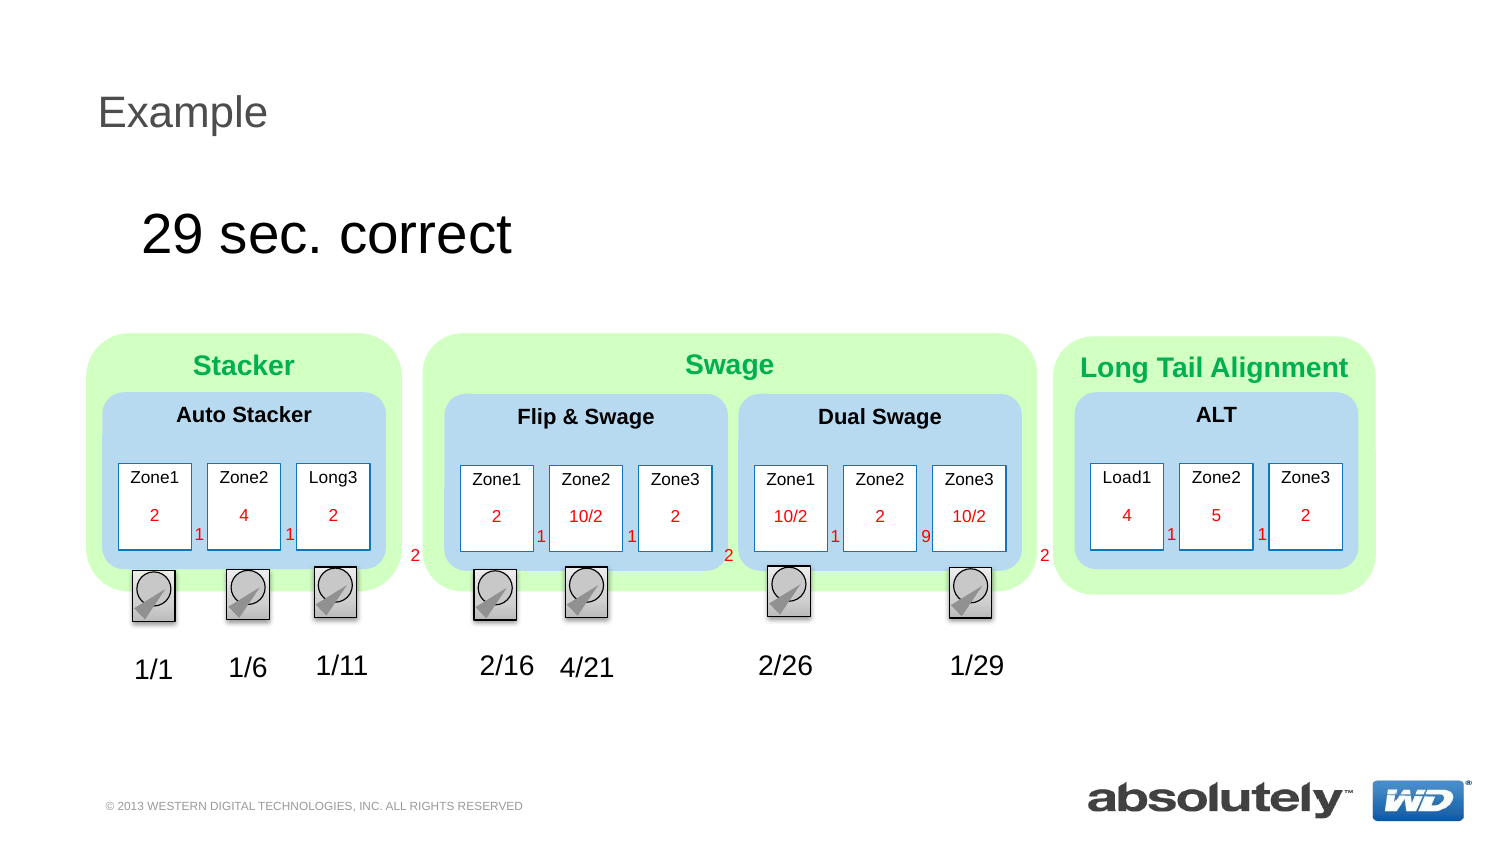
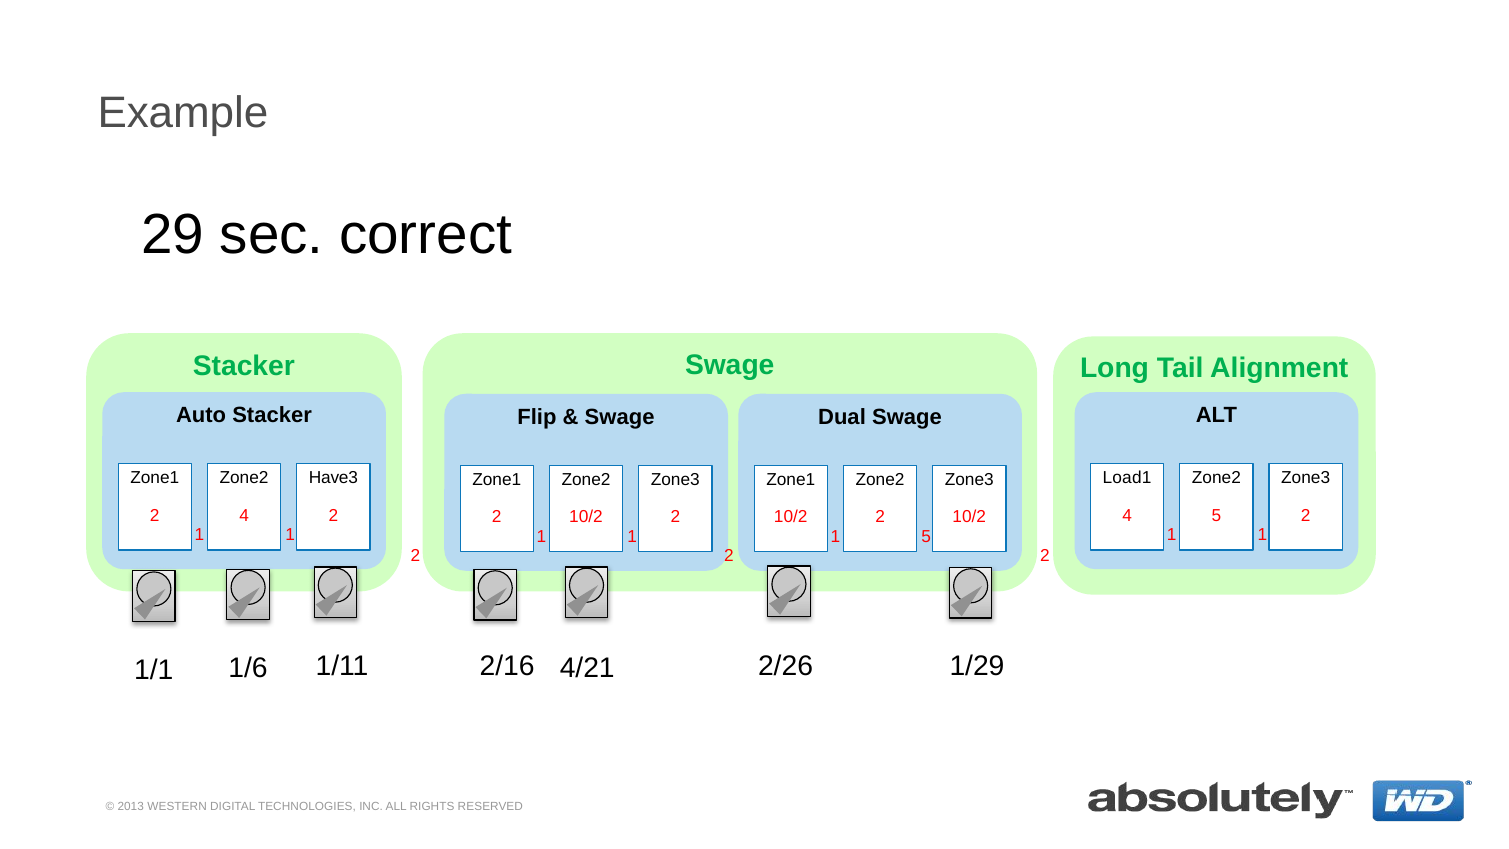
Long3: Long3 -> Have3 (333, 478)
1 9: 9 -> 5 (926, 536)
